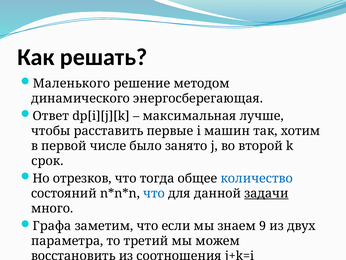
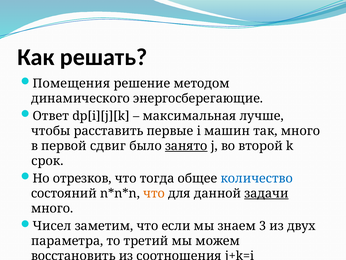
Маленького: Маленького -> Помещения (71, 83)
энергосберегающая: энергосберегающая -> энергосберегающие (198, 98)
так хотим: хотим -> много (300, 131)
числе: числе -> сдвиг (108, 146)
занято underline: none -> present (186, 146)
что colour: blue -> orange (154, 193)
Графа: Графа -> Чисел (52, 226)
9: 9 -> 3 (263, 226)
